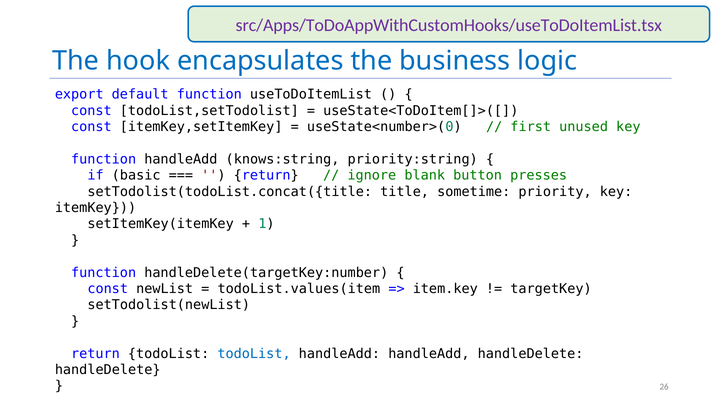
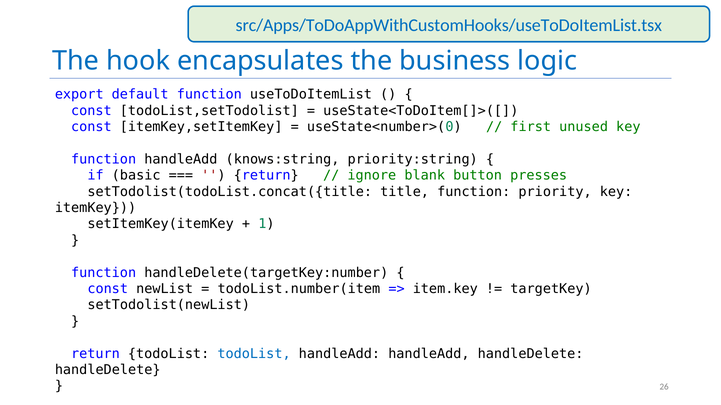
src/Apps/ToDoAppWithCustomHooks/useToDoItemList.tsx colour: purple -> blue (449, 25)
title sometime: sometime -> function (474, 192)
todoList.values(item: todoList.values(item -> todoList.number(item (299, 289)
